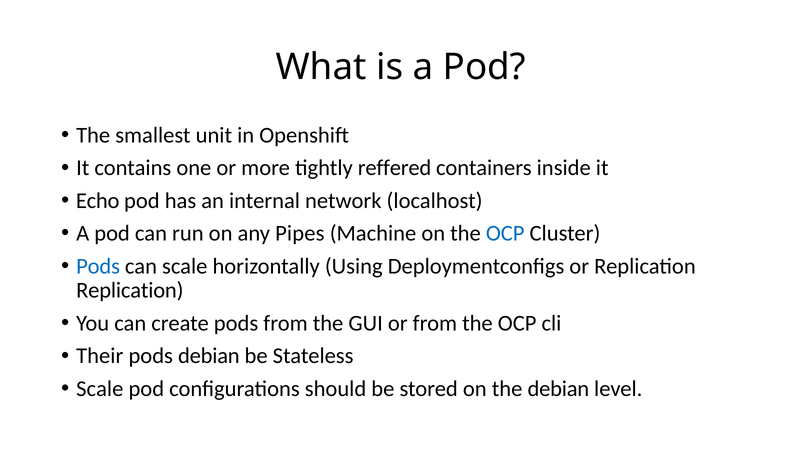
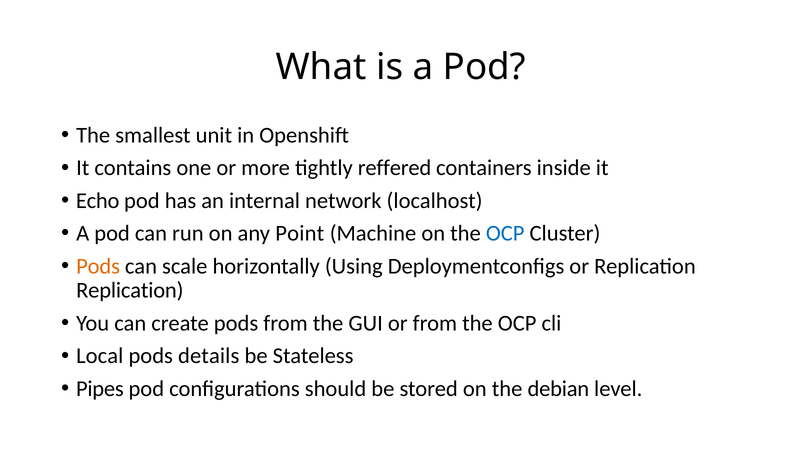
Pipes: Pipes -> Point (300, 233)
Pods colour: blue -> orange (98, 266)
Their: Their -> Local (100, 356)
pods debian: debian -> details (209, 356)
Scale: Scale -> Pipes (100, 389)
